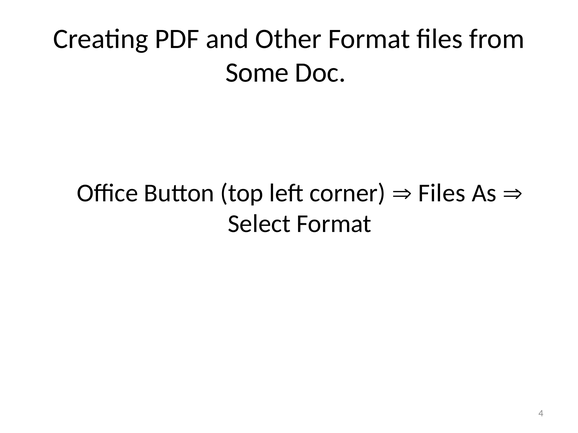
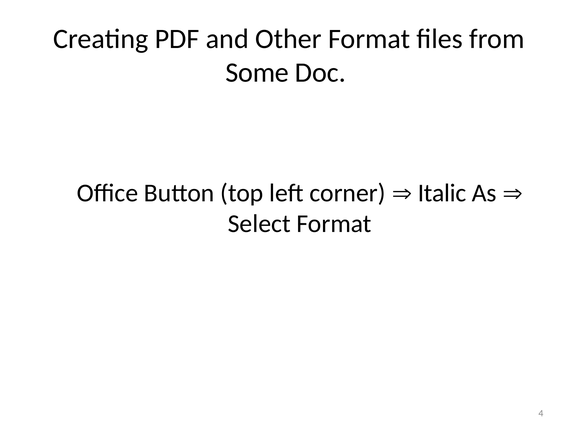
Files: Files -> Italic (442, 193)
